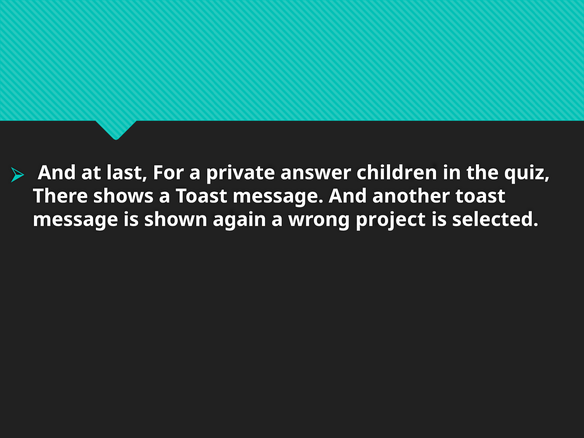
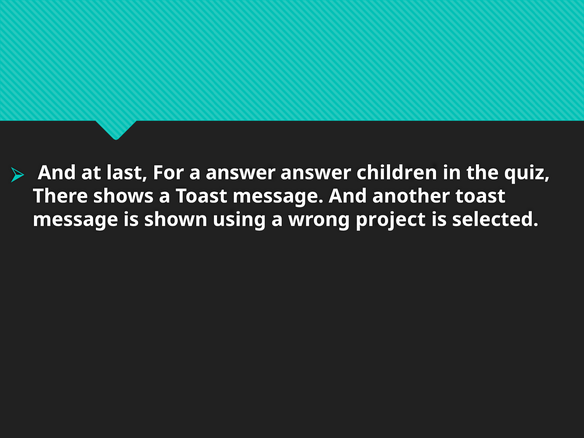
a private: private -> answer (241, 173)
again: again -> using (239, 219)
